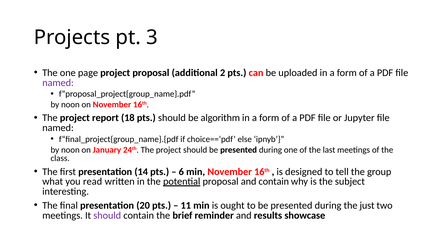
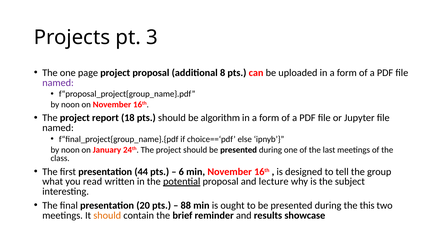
2: 2 -> 8 (223, 73)
14: 14 -> 44 (141, 172)
and contain: contain -> lecture (274, 182)
11: 11 -> 88 (186, 206)
just: just -> this (367, 206)
should colour: purple -> orange (107, 216)
